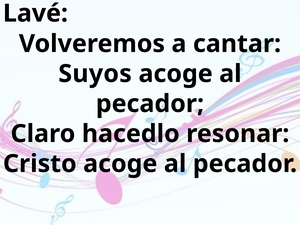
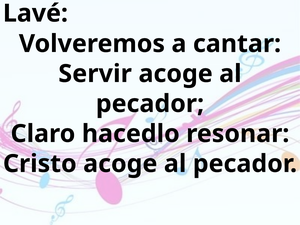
Suyos: Suyos -> Servir (95, 74)
